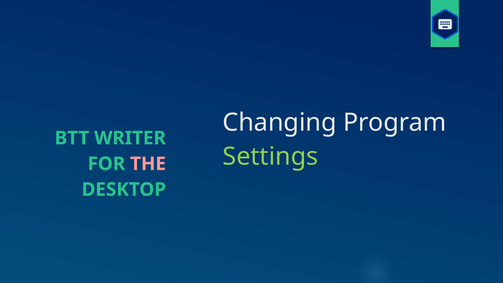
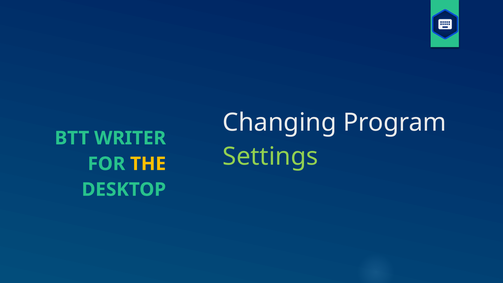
THE colour: pink -> yellow (148, 164)
